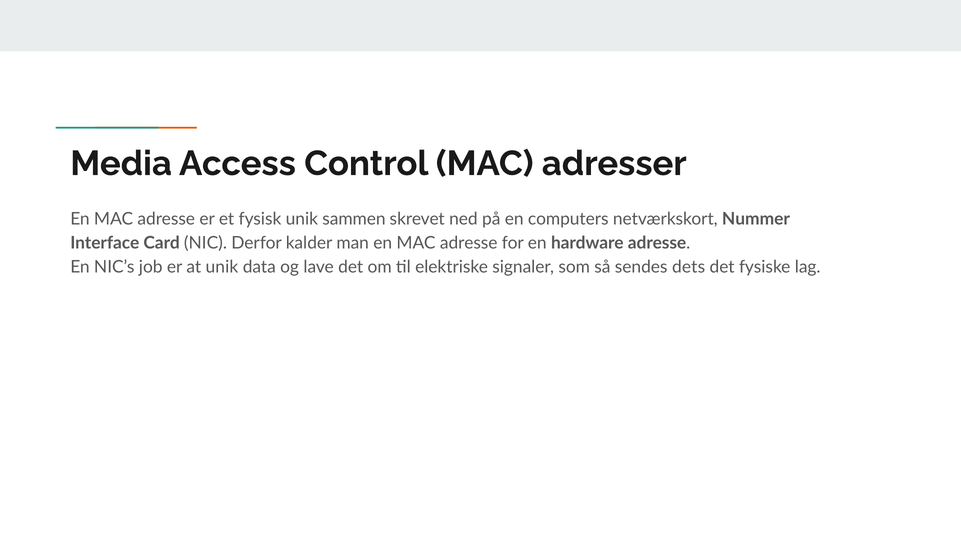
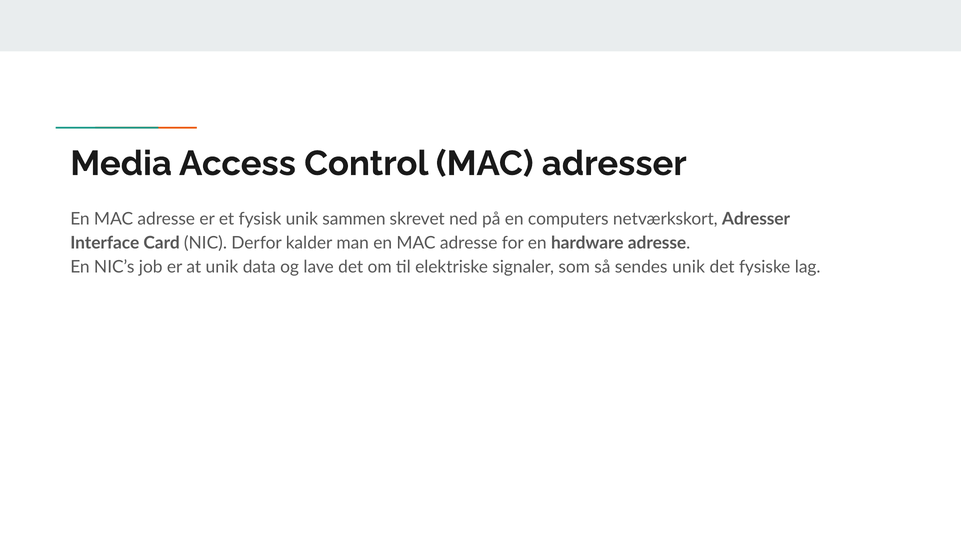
netværkskort Nummer: Nummer -> Adresser (756, 219)
sendes dets: dets -> unik (689, 267)
